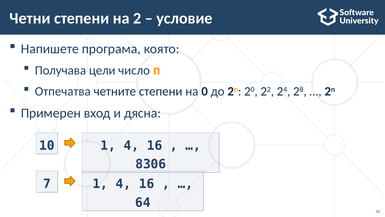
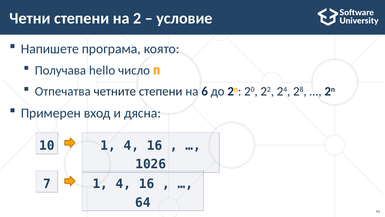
цели: цели -> hello (102, 70)
0: 0 -> 6 (205, 91)
8306: 8306 -> 1026 (151, 164)
